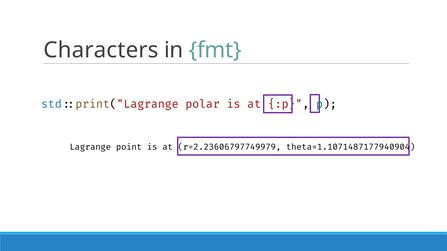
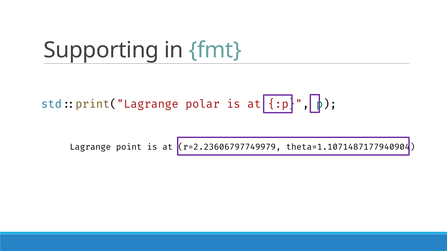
Characters: Characters -> Supporting (101, 50)
